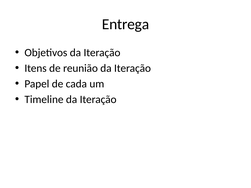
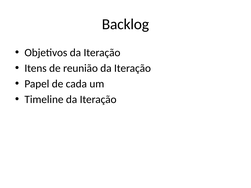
Entrega: Entrega -> Backlog (126, 24)
